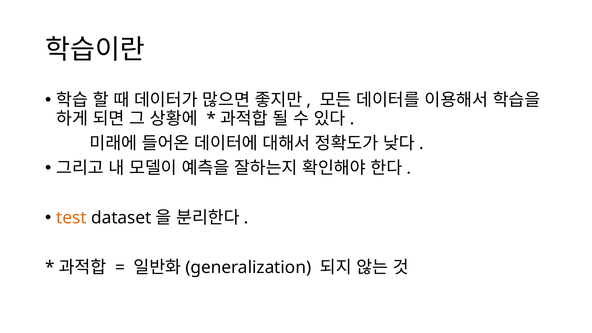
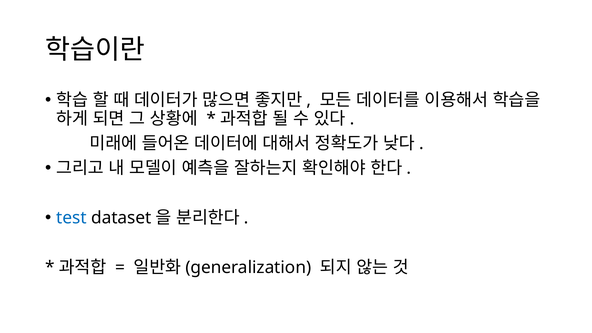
test colour: orange -> blue (71, 218)
